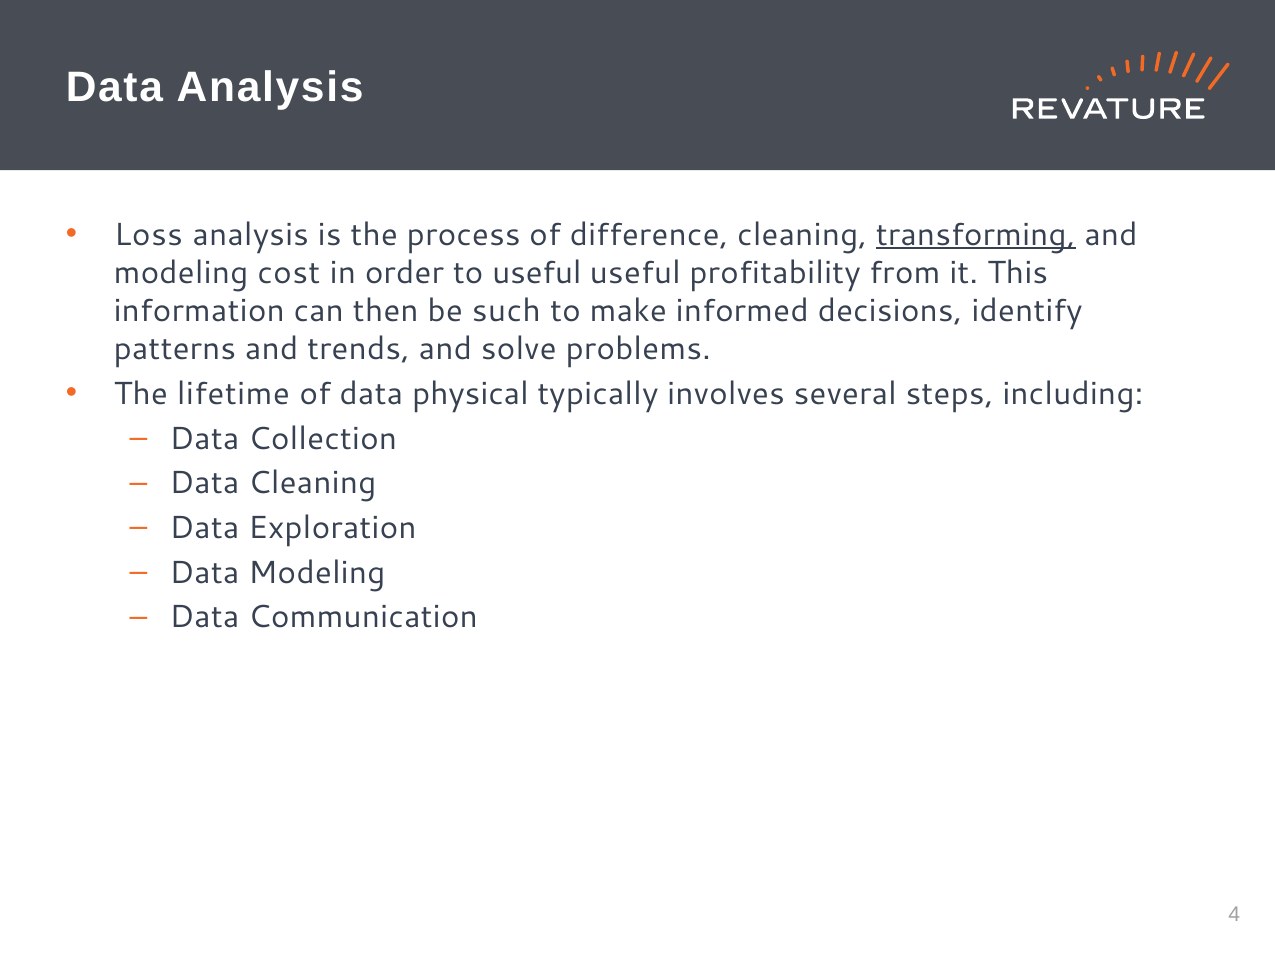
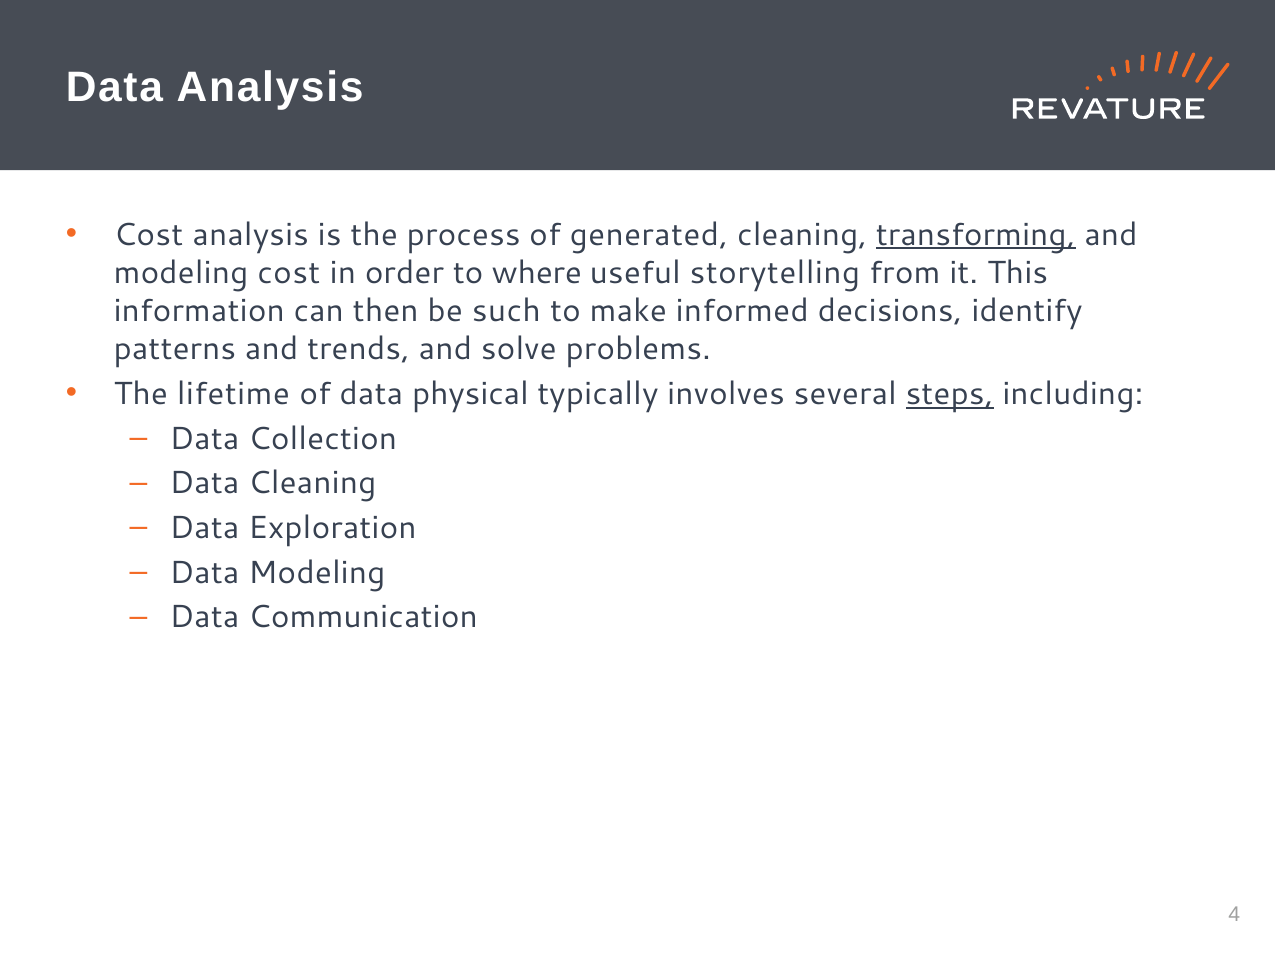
Loss: Loss -> Cost (149, 234)
difference: difference -> generated (649, 234)
to useful: useful -> where (537, 273)
profitability: profitability -> storytelling (775, 273)
steps underline: none -> present (950, 394)
